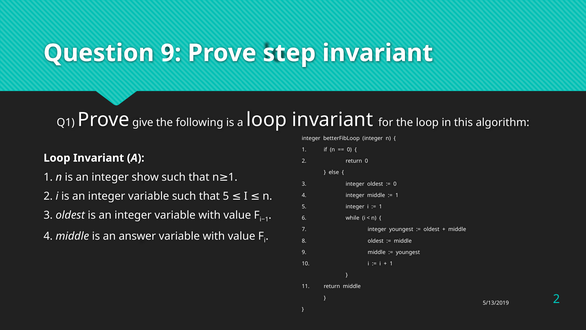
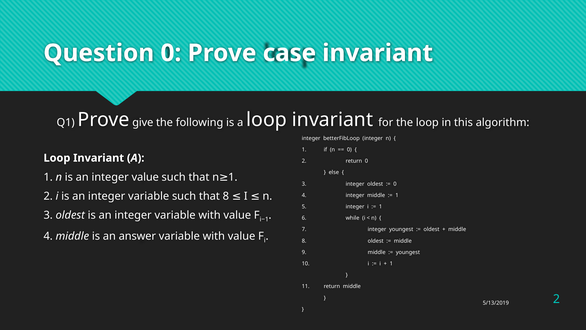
Question 9: 9 -> 0 (171, 53)
step: step -> case (289, 53)
integer show: show -> value (145, 177)
that 5: 5 -> 8 (226, 196)
